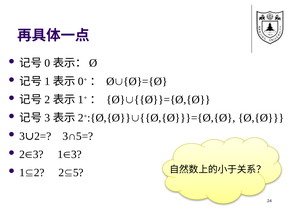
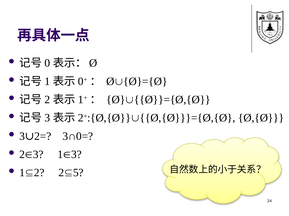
3∩5=: 3∩5= -> 3∩0= (78, 137)
